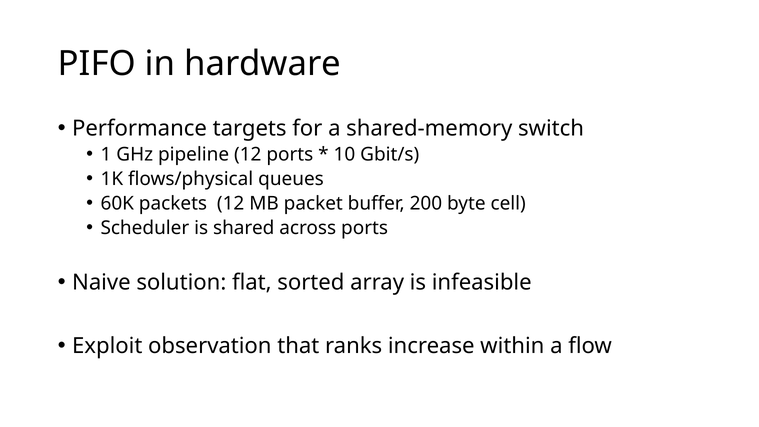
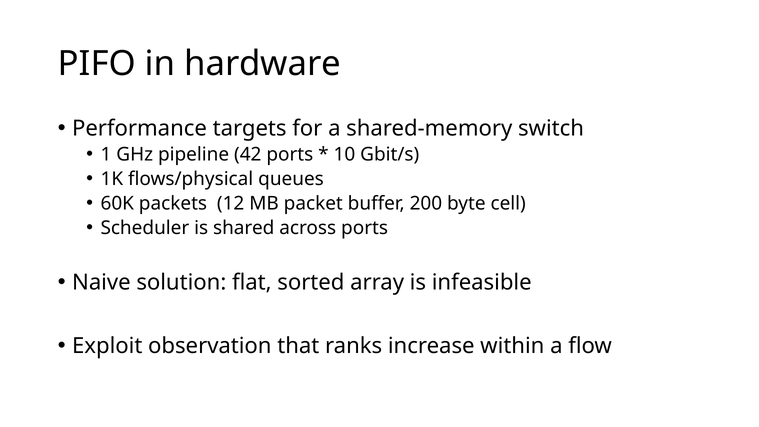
pipeline 12: 12 -> 42 (248, 154)
